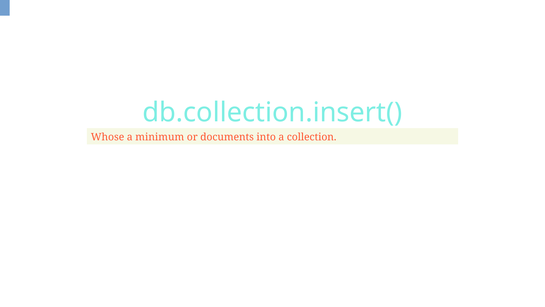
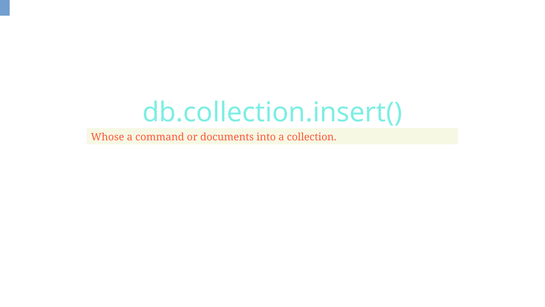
minimum: minimum -> command (160, 137)
